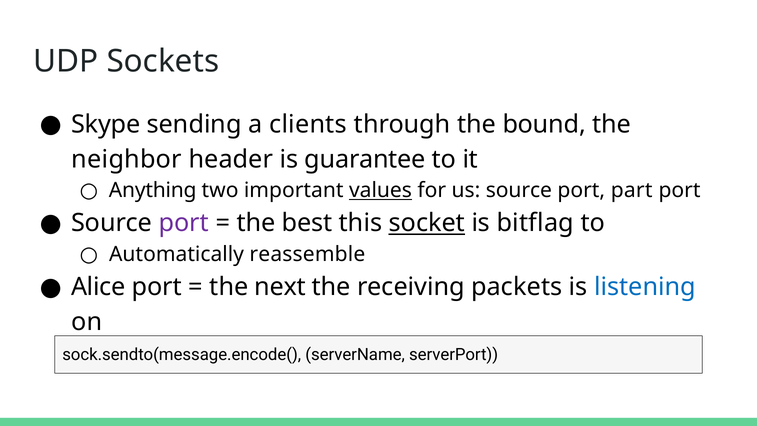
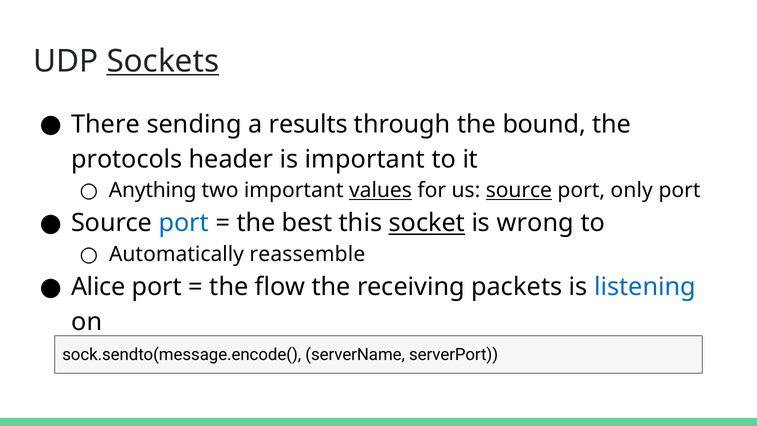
Sockets underline: none -> present (163, 61)
Skype: Skype -> There (106, 124)
clients: clients -> results (308, 124)
neighbor: neighbor -> protocols (127, 159)
is guarantee: guarantee -> important (365, 159)
source underline: none -> present (519, 190)
part: part -> only (632, 190)
port colour: purple -> blue (184, 223)
bitflag: bitflag -> wrong (535, 223)
next: next -> flow (280, 287)
